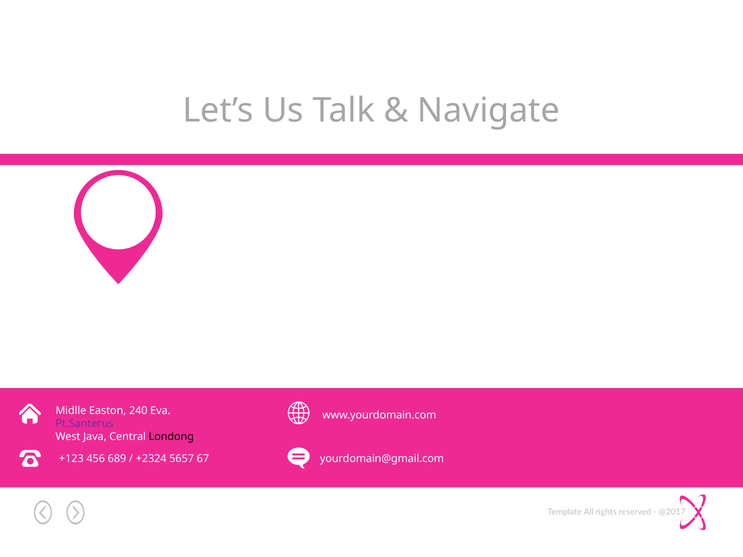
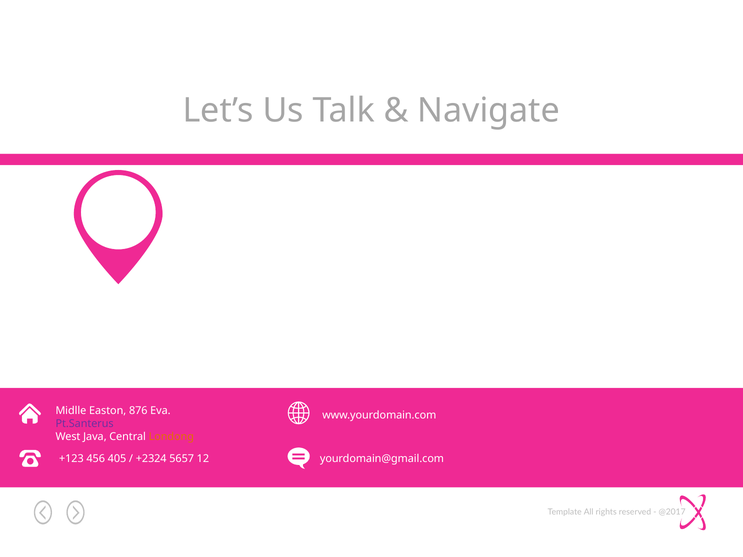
240: 240 -> 876 (138, 411)
Londong colour: black -> orange (171, 437)
689: 689 -> 405 (117, 459)
67: 67 -> 12 (203, 459)
